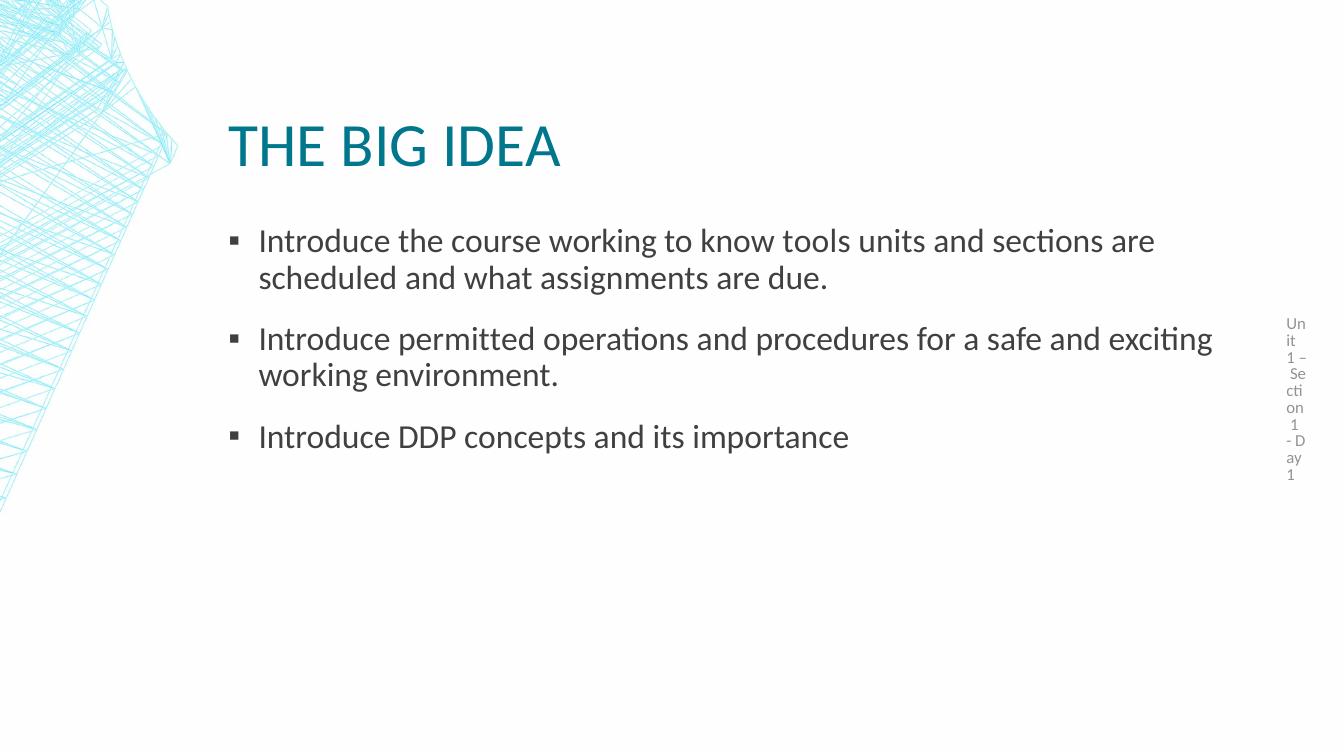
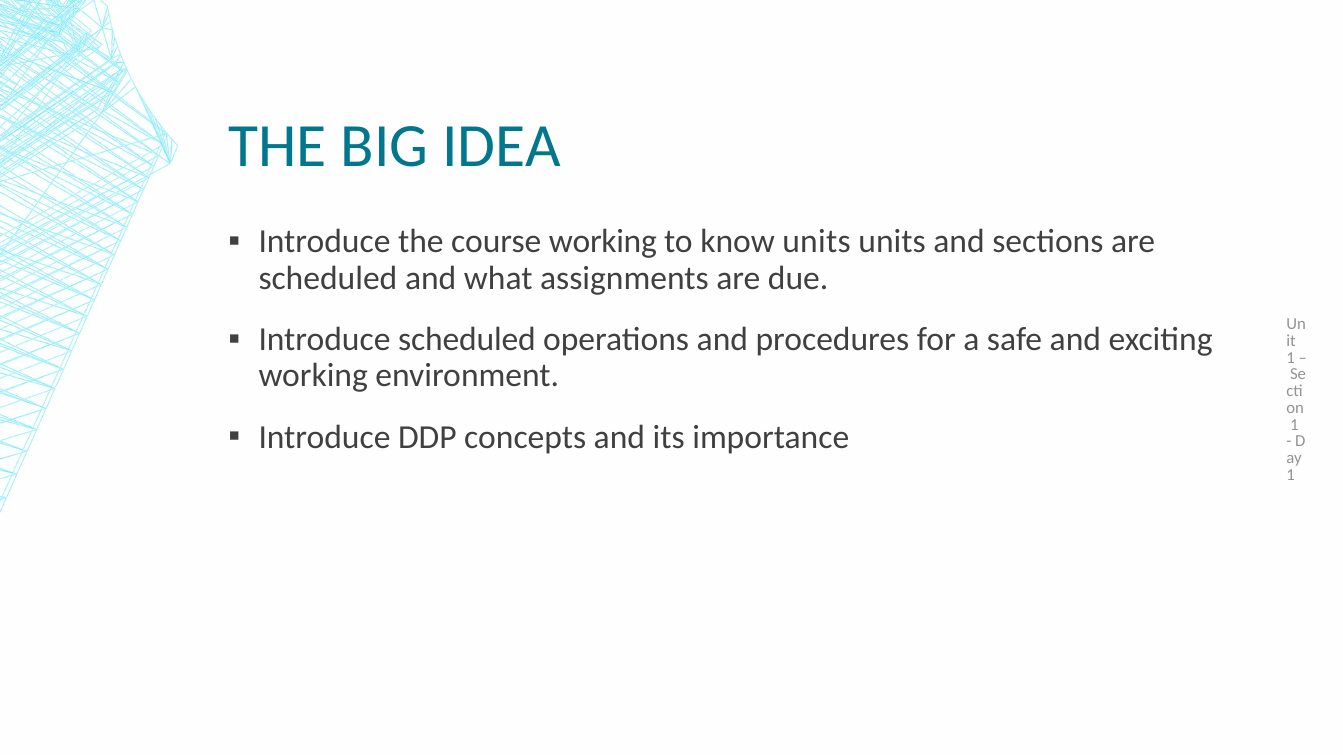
know tools: tools -> units (816, 242)
Introduce permitted: permitted -> scheduled (467, 340)
